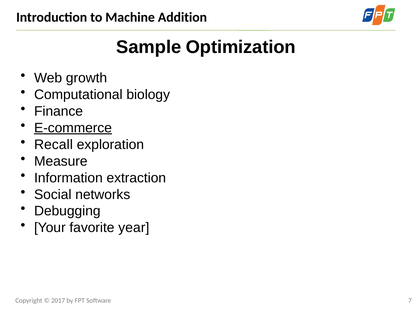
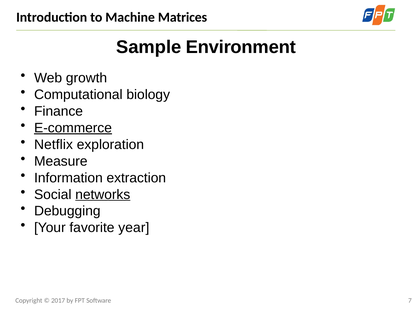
Addition: Addition -> Matrices (183, 17)
Optimization: Optimization -> Environment (241, 47)
Recall: Recall -> Netflix (54, 145)
networks underline: none -> present (103, 194)
